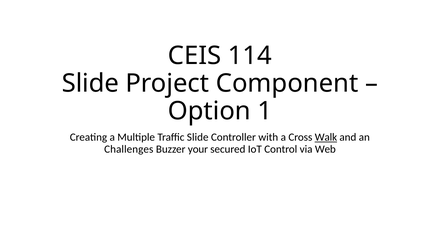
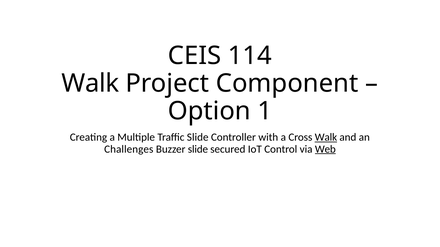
Slide: Slide -> Walk (90, 84)
Buzzer your: your -> slide (198, 149)
Web underline: none -> present (325, 149)
